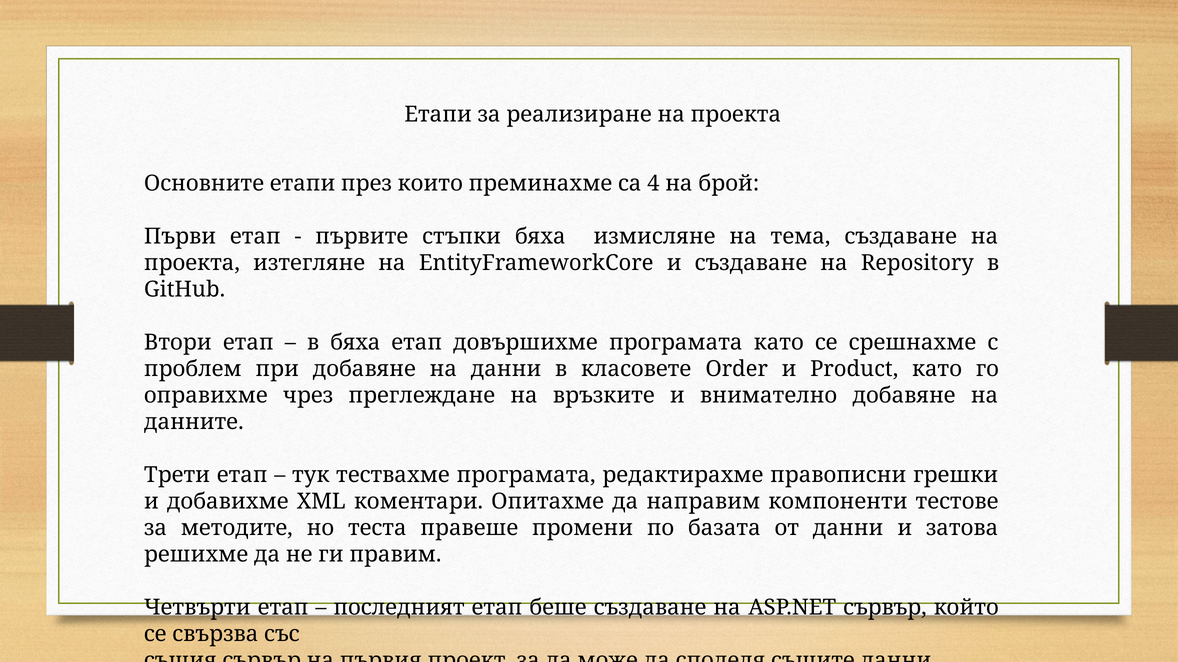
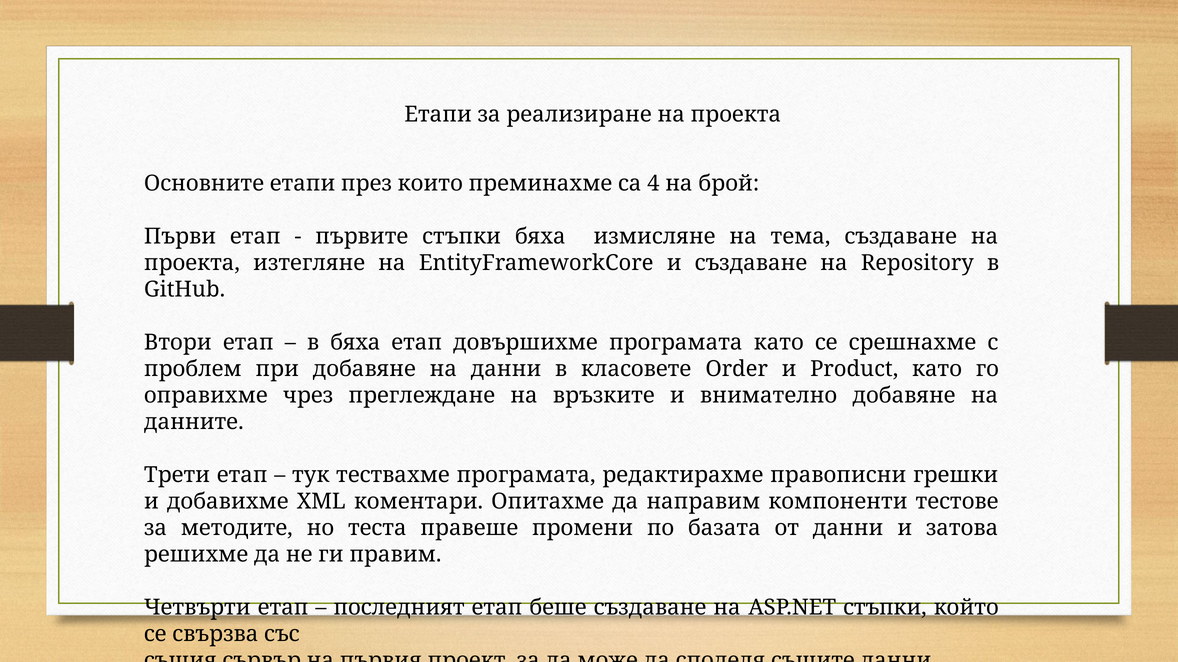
ASP.NET сървър: сървър -> стъпки (885, 608)
